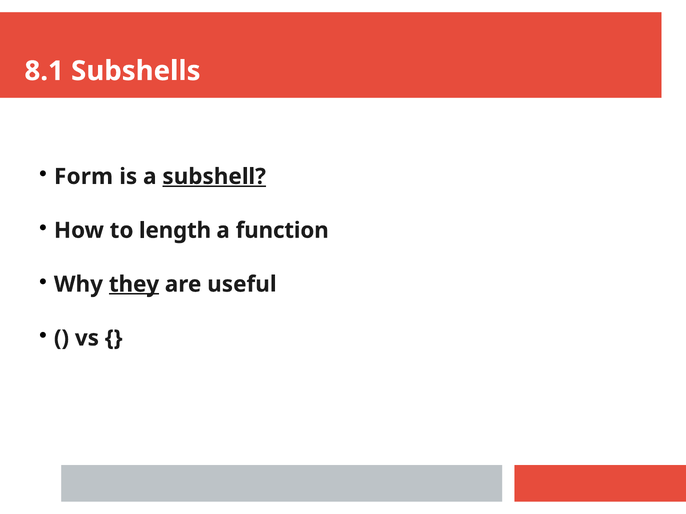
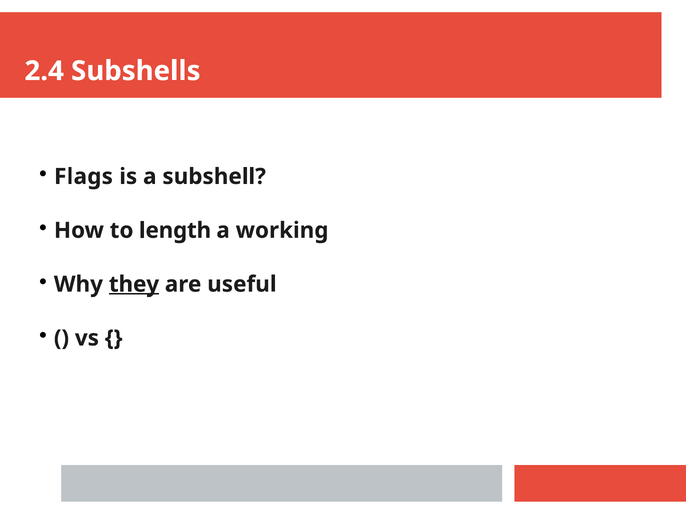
8.1: 8.1 -> 2.4 (44, 71)
Form: Form -> Flags (84, 177)
subshell underline: present -> none (214, 177)
function: function -> working (282, 231)
